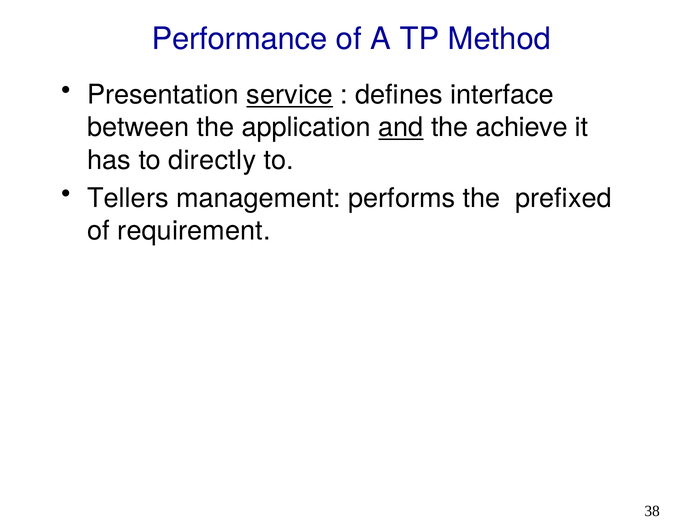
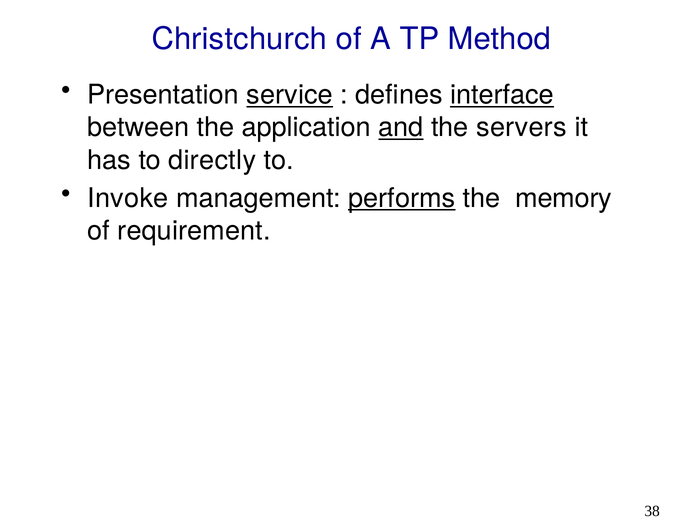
Performance: Performance -> Christchurch (239, 39)
interface underline: none -> present (502, 95)
achieve: achieve -> servers (522, 127)
Tellers: Tellers -> Invoke (128, 198)
performs underline: none -> present (402, 198)
prefixed: prefixed -> memory (564, 198)
